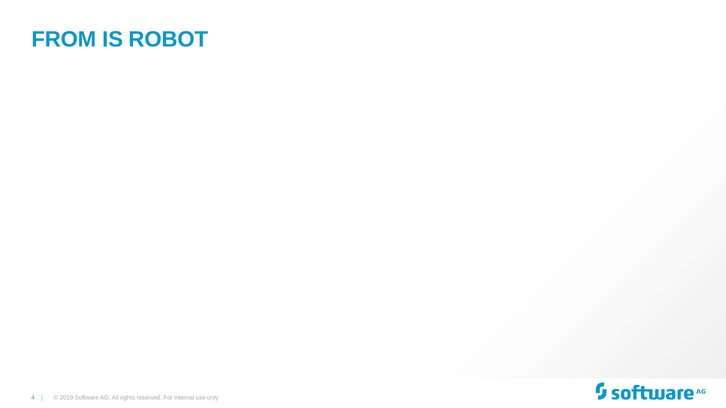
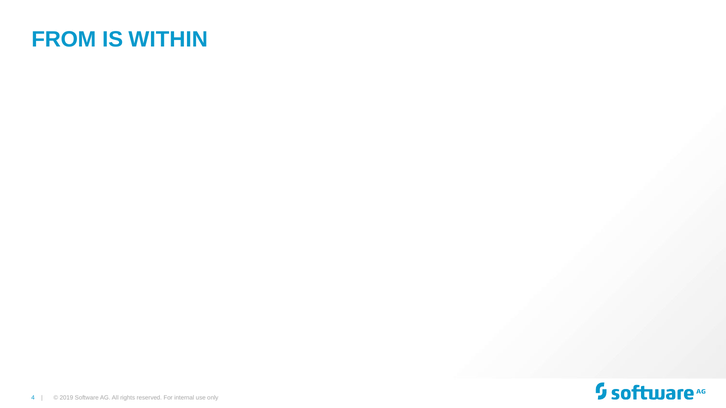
ROBOT: ROBOT -> WITHIN (168, 39)
